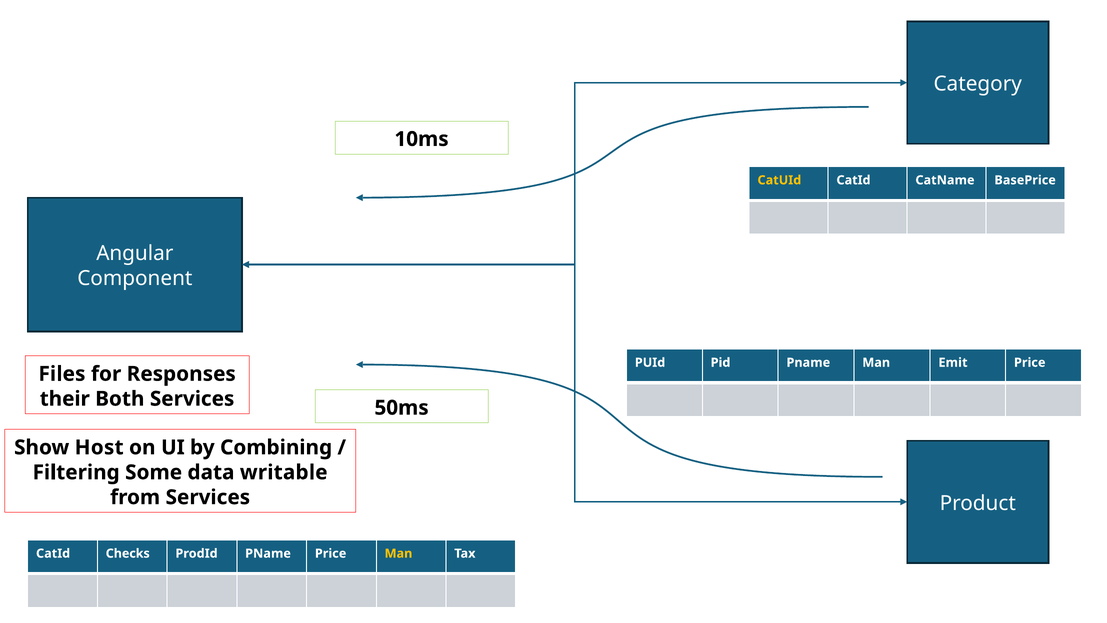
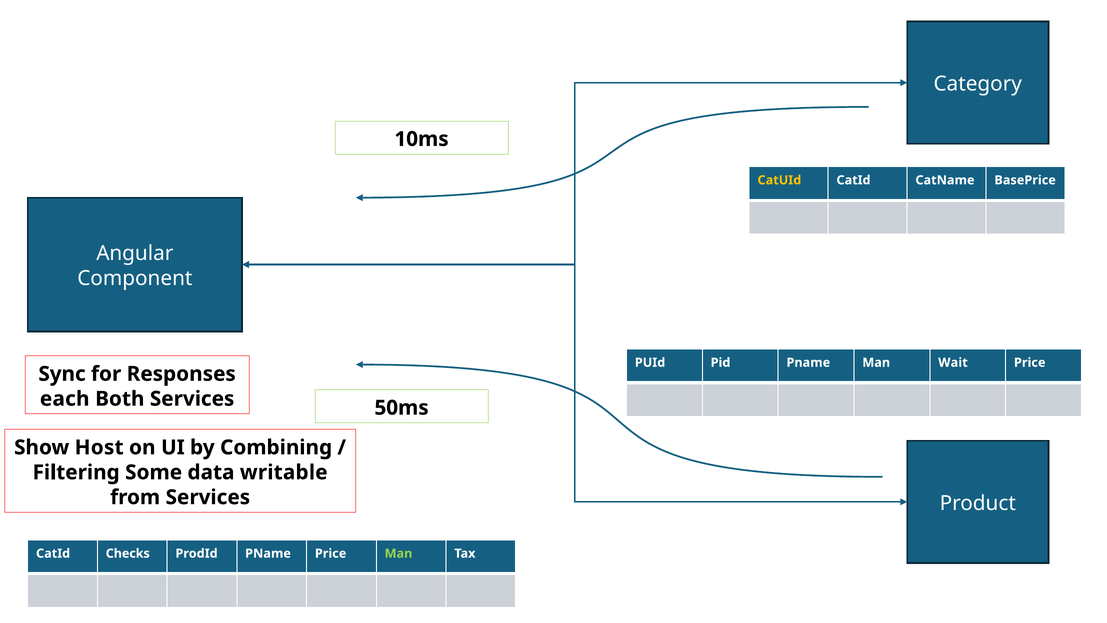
Emit: Emit -> Wait (953, 362)
Files: Files -> Sync (62, 374)
their: their -> each (65, 399)
Man colour: yellow -> light green (398, 553)
